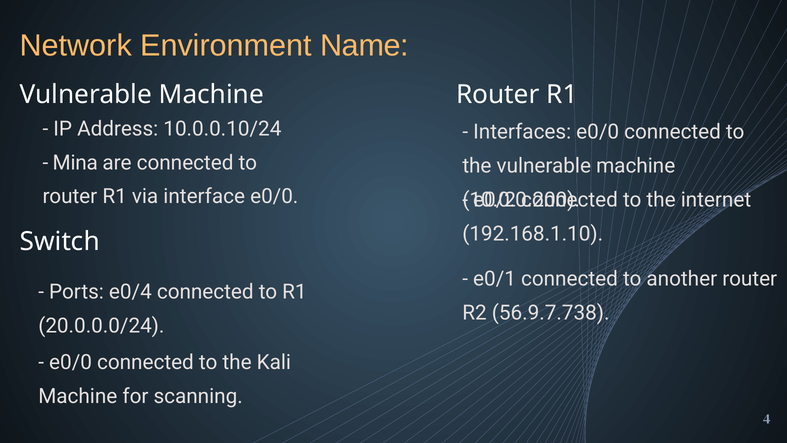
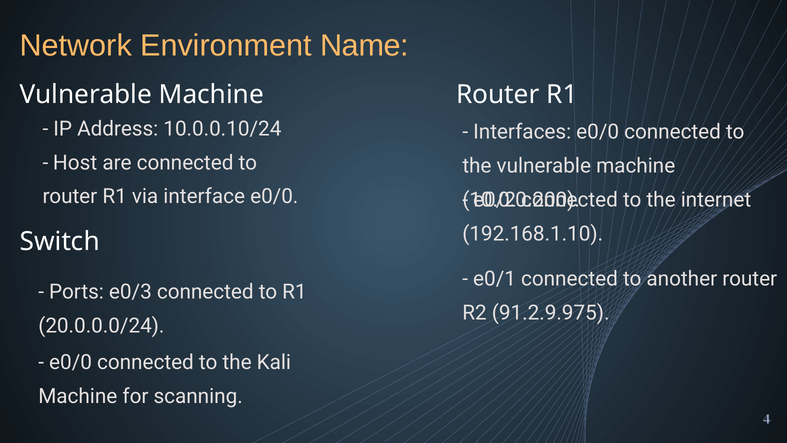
Mina: Mina -> Host (75, 163)
e0/4: e0/4 -> e0/3 (130, 292)
56.9.7.738: 56.9.7.738 -> 91.2.9.975 (551, 312)
